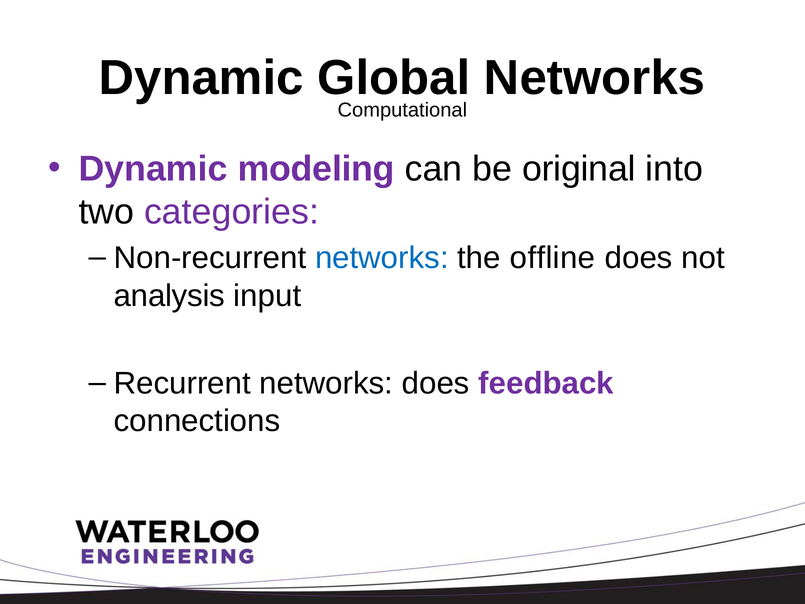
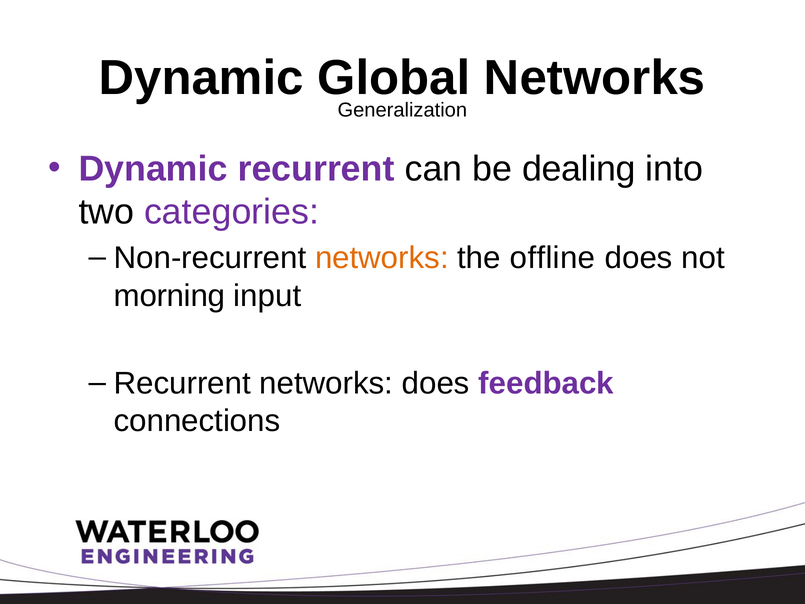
Computational: Computational -> Generalization (402, 110)
Dynamic modeling: modeling -> recurrent (316, 169)
original: original -> dealing (579, 169)
networks colour: blue -> orange (382, 258)
analysis: analysis -> morning (169, 296)
